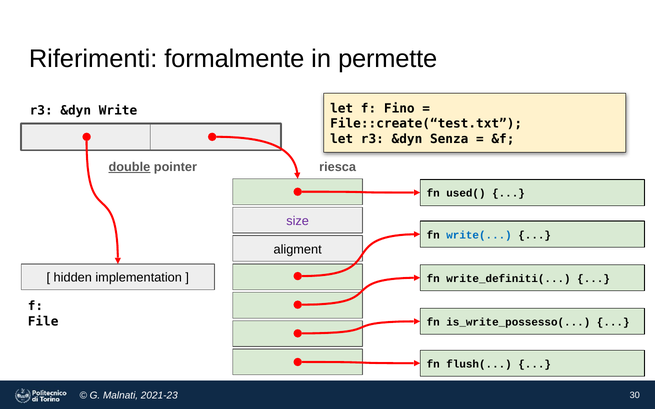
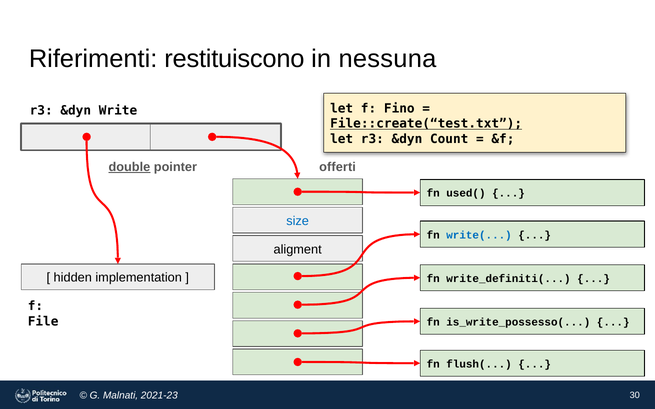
formalmente: formalmente -> restituiscono (234, 59)
permette: permette -> nessuna (387, 59)
File::create(“test.txt underline: none -> present (426, 124)
Senza: Senza -> Count (449, 139)
riesca: riesca -> offerti (338, 167)
size colour: purple -> blue (298, 221)
